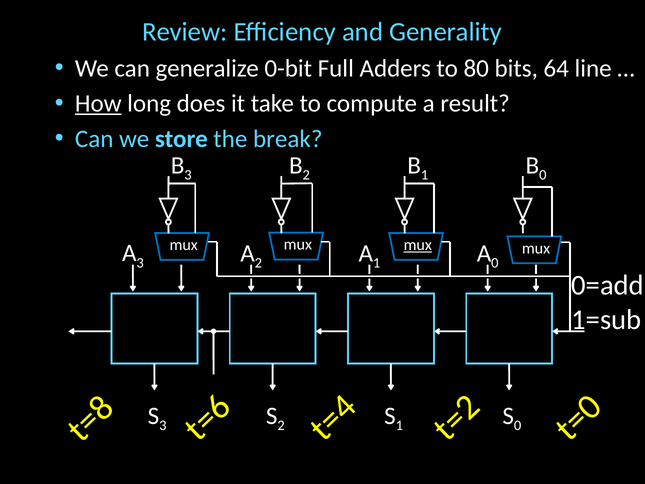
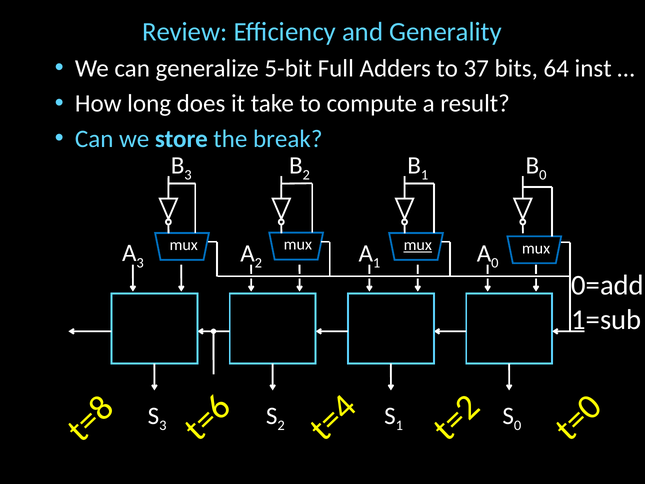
0-bit: 0-bit -> 5-bit (288, 68)
80: 80 -> 37 (476, 68)
line: line -> inst (593, 68)
How underline: present -> none (98, 104)
